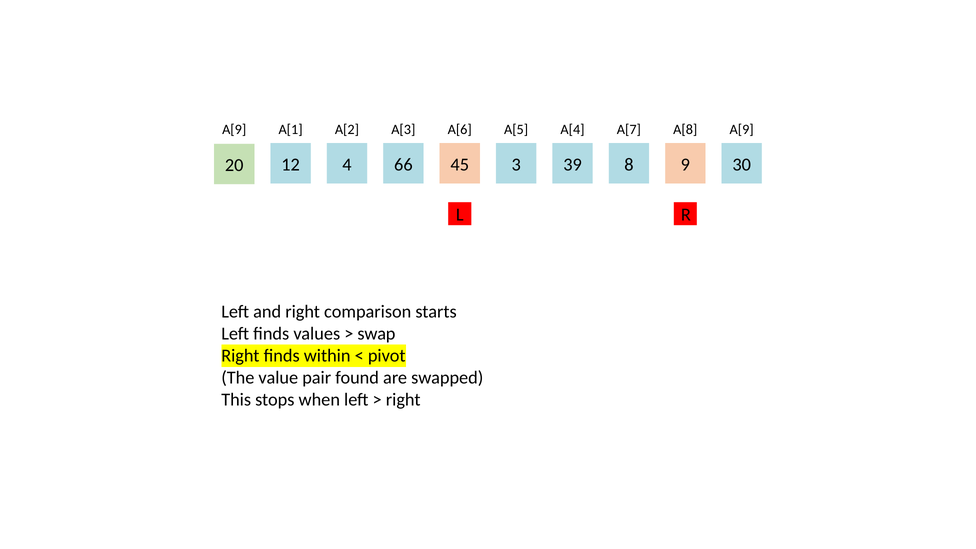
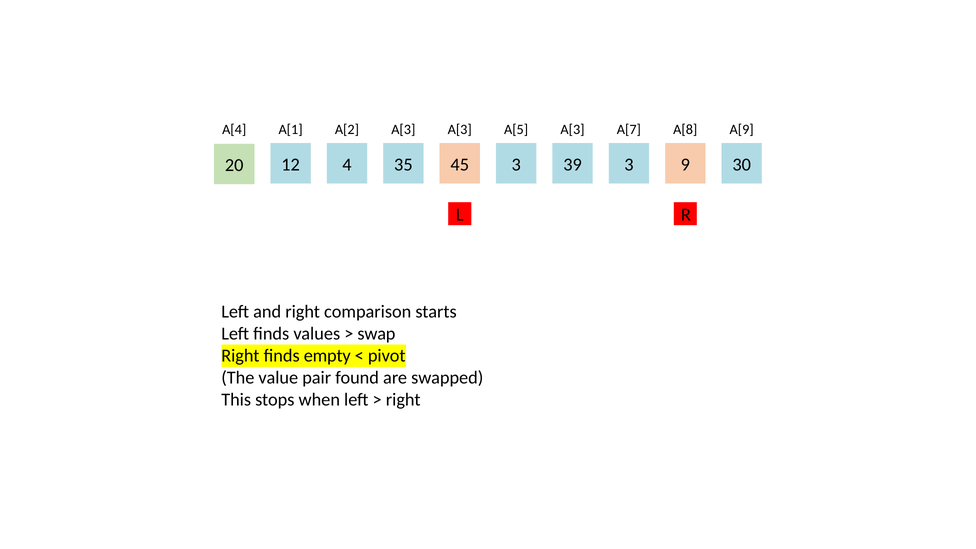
A[9: A[9 -> A[4 (234, 130)
A[3 A[6: A[6 -> A[3 (460, 130)
A[5 A[4: A[4 -> A[3 (572, 130)
66: 66 -> 35 (403, 165)
39 8: 8 -> 3 (629, 165)
within: within -> empty (327, 356)
